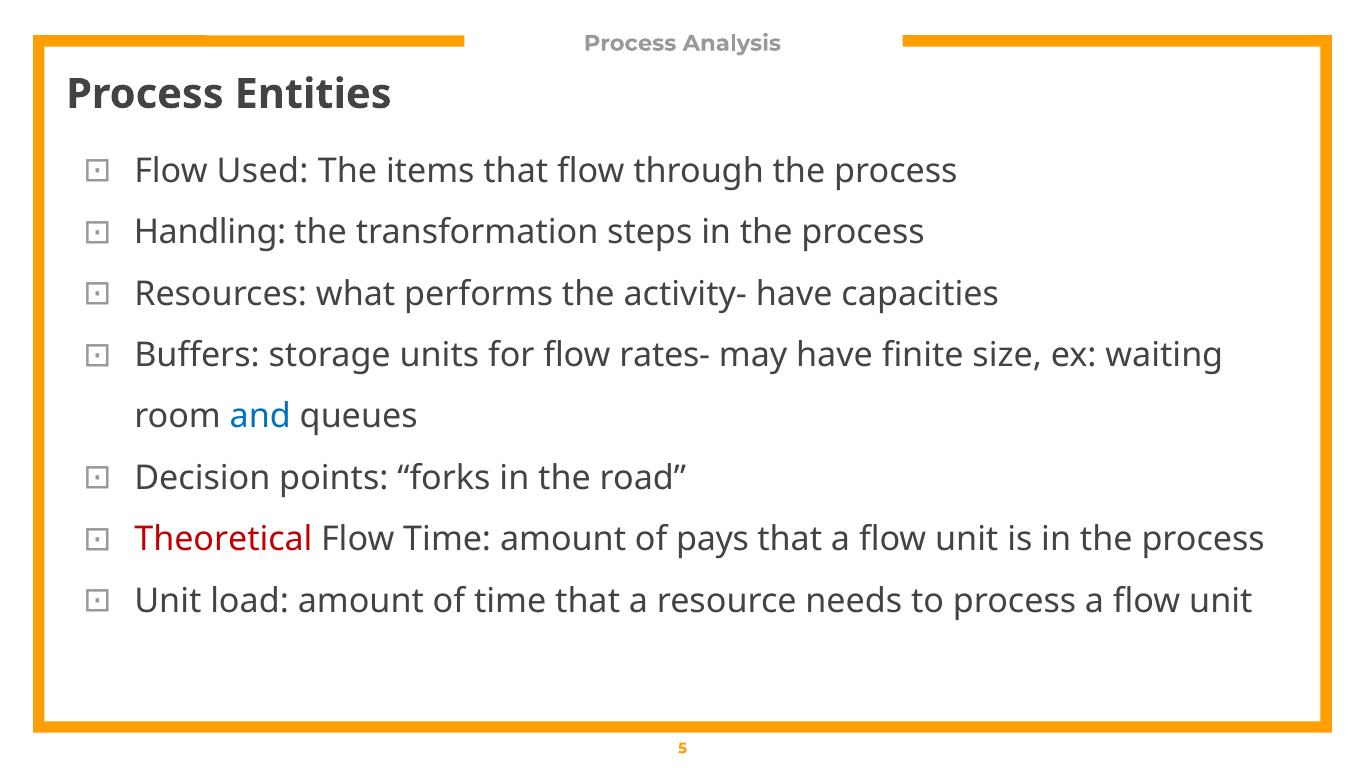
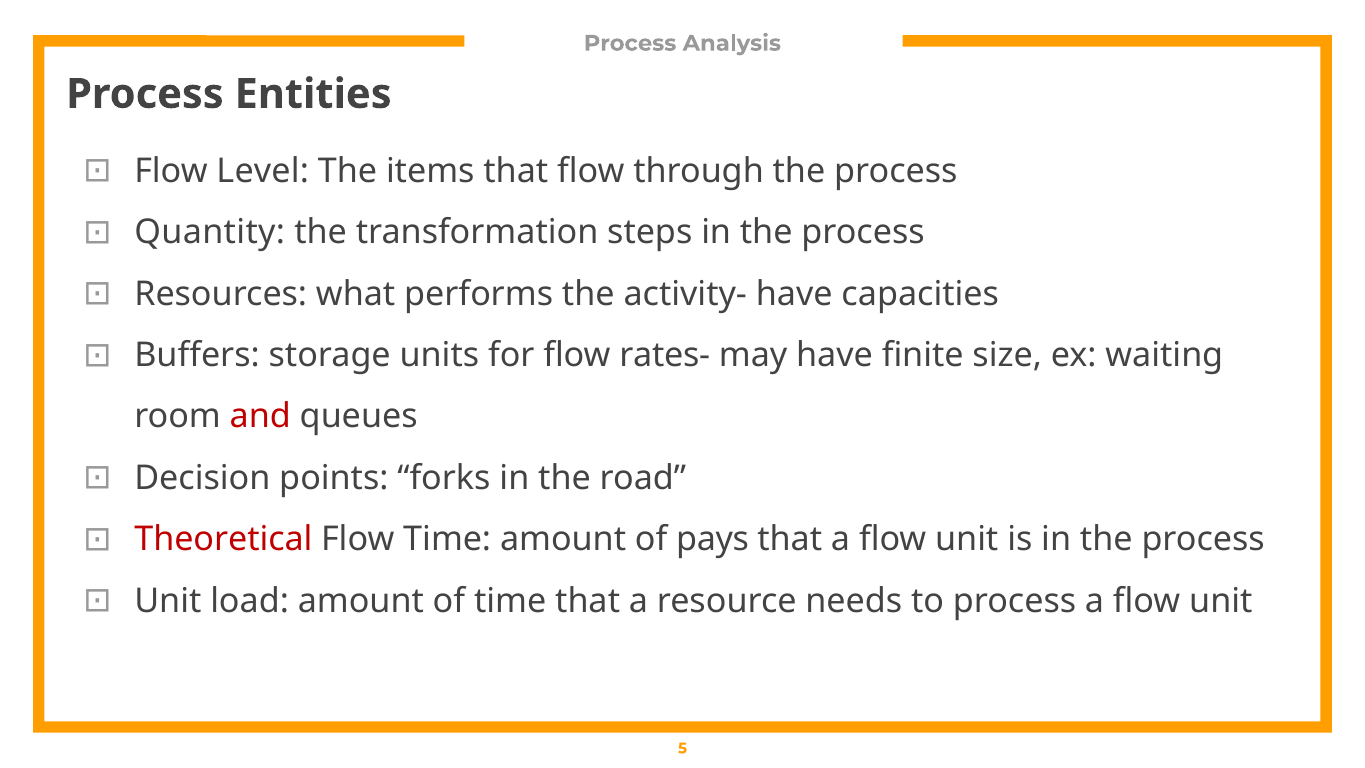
Used: Used -> Level (263, 171)
Handling: Handling -> Quantity (210, 232)
and colour: blue -> red (260, 417)
